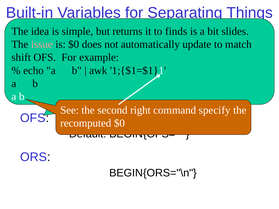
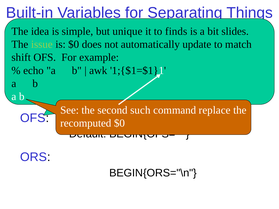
returns: returns -> unique (128, 31)
issue colour: pink -> light green (42, 44)
right: right -> such (140, 110)
specify: specify -> replace (215, 110)
